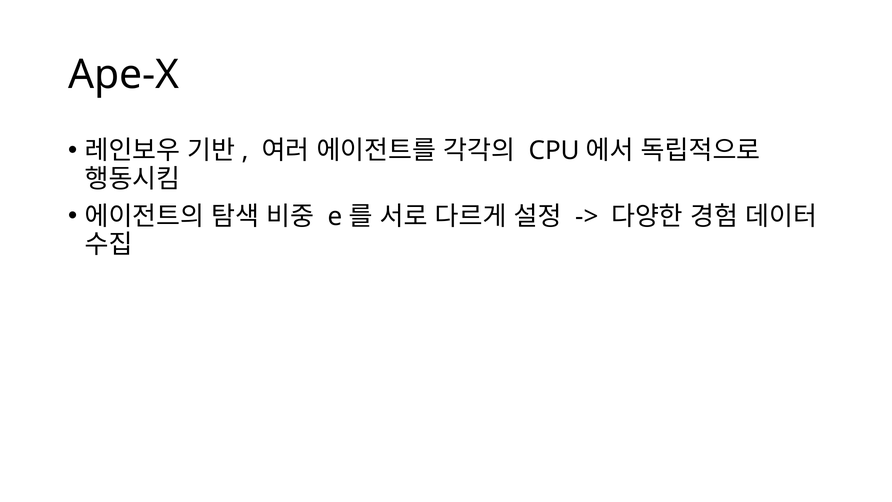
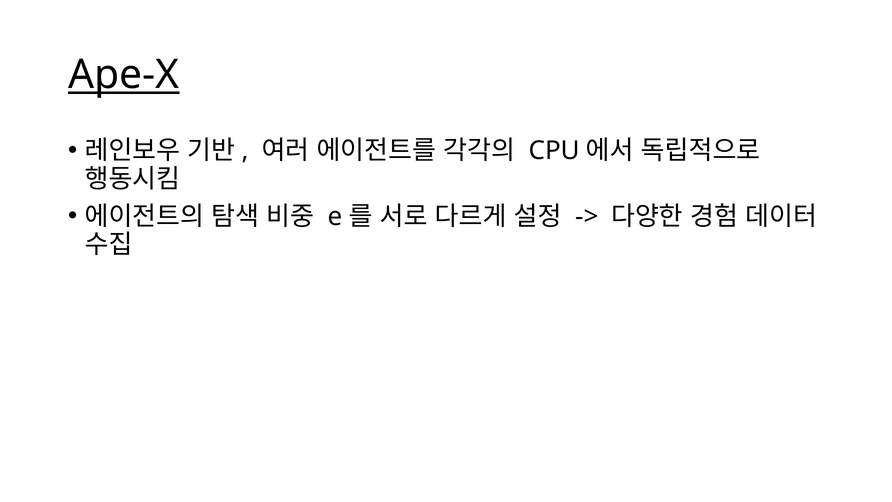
Ape-X underline: none -> present (124, 75)
